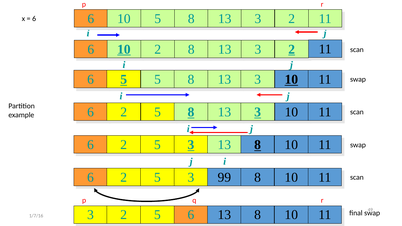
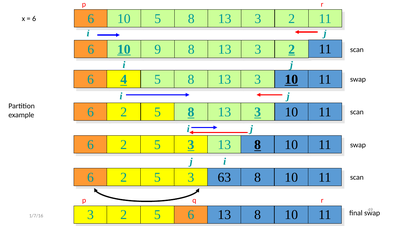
10 2: 2 -> 9 (158, 49)
6 5: 5 -> 4 (124, 79)
99: 99 -> 63 (224, 177)
